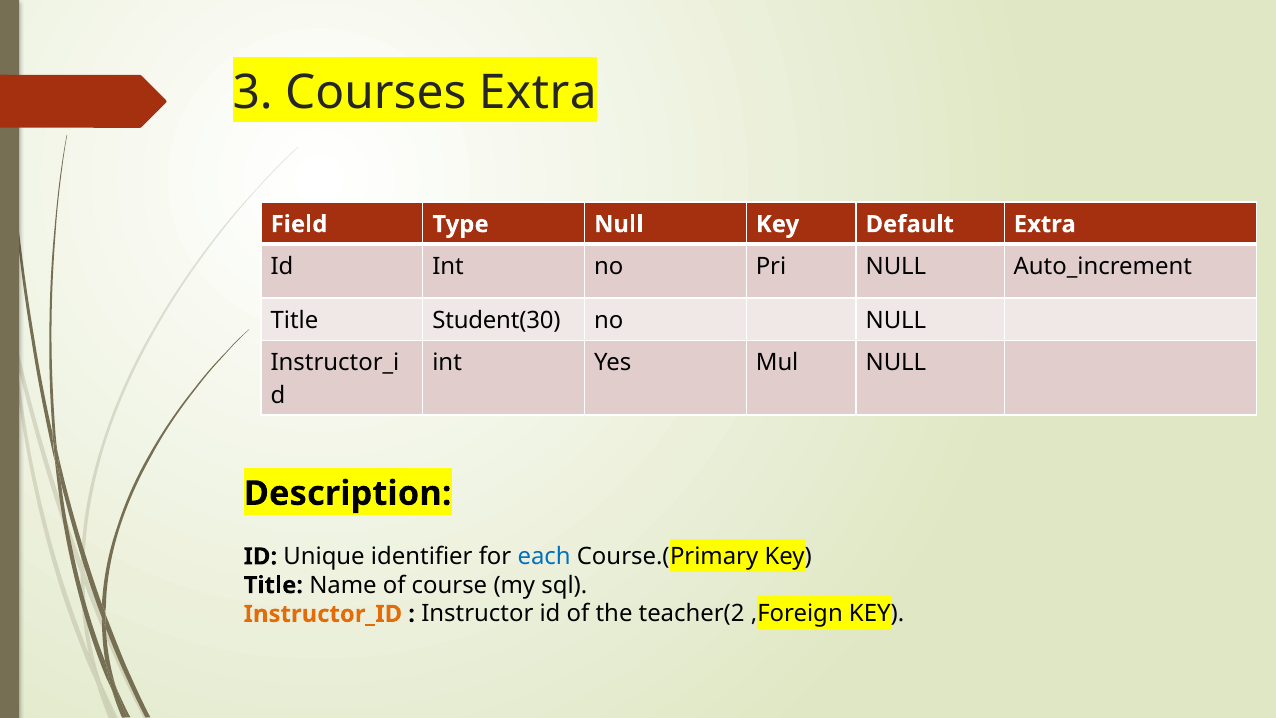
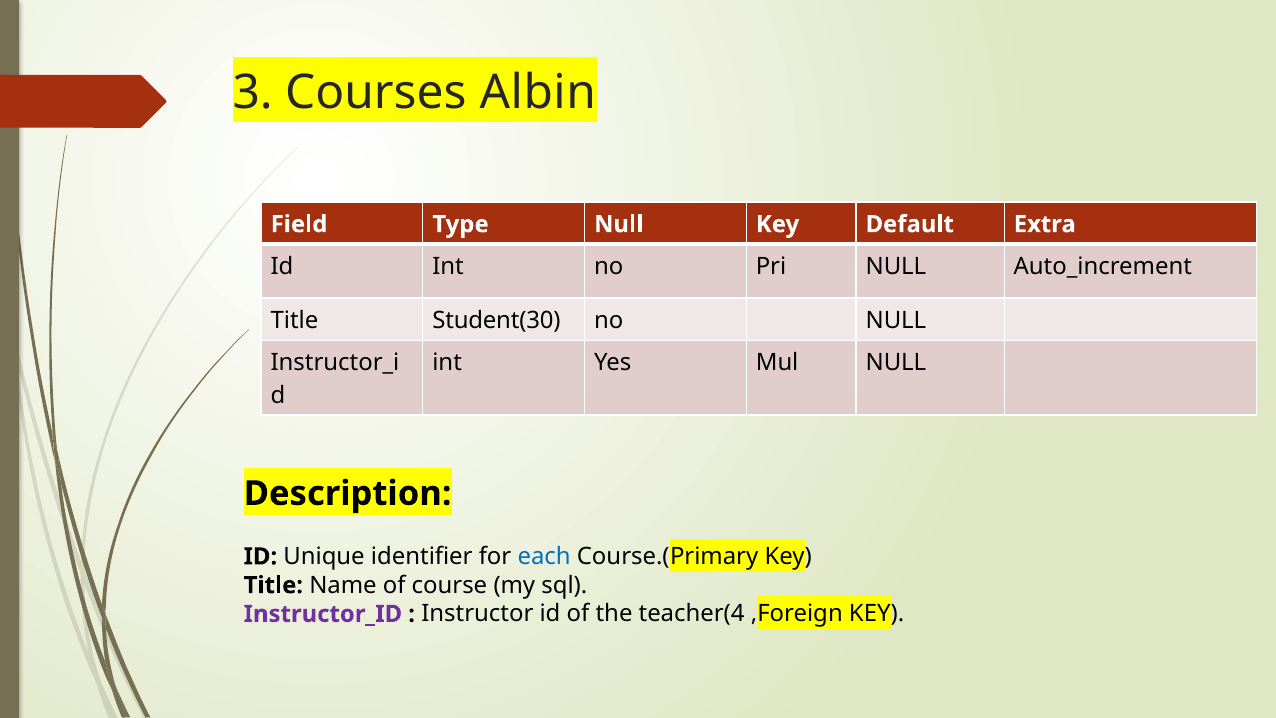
Courses Extra: Extra -> Albin (538, 93)
Instructor_ID colour: orange -> purple (323, 614)
teacher(2: teacher(2 -> teacher(4 (692, 614)
